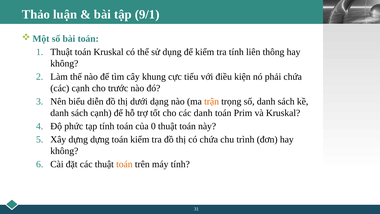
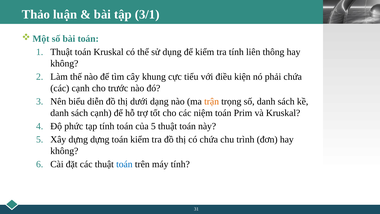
9/1: 9/1 -> 3/1 (147, 14)
các danh: danh -> niệm (203, 113)
của 0: 0 -> 5 (153, 126)
toán colour: orange -> blue (124, 164)
